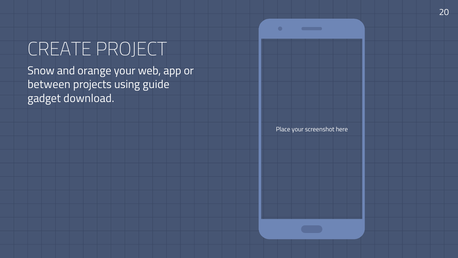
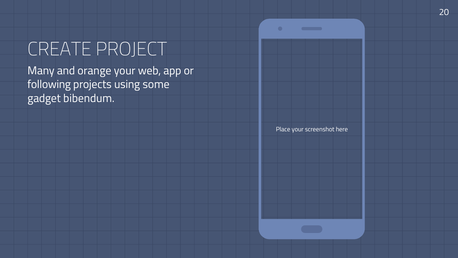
Snow: Snow -> Many (41, 71)
between: between -> following (49, 84)
guide: guide -> some (156, 84)
download: download -> bibendum (89, 98)
